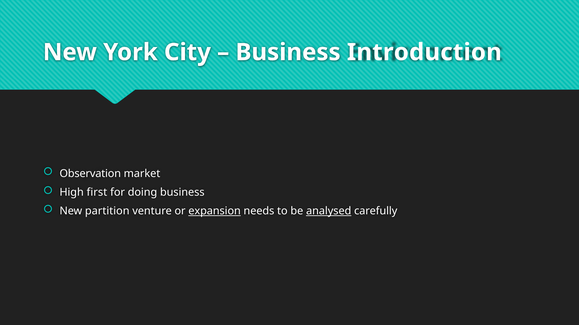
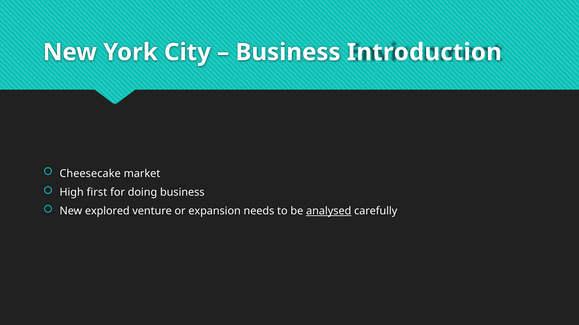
Observation: Observation -> Cheesecake (90, 174)
partition: partition -> explored (107, 211)
expansion underline: present -> none (215, 211)
